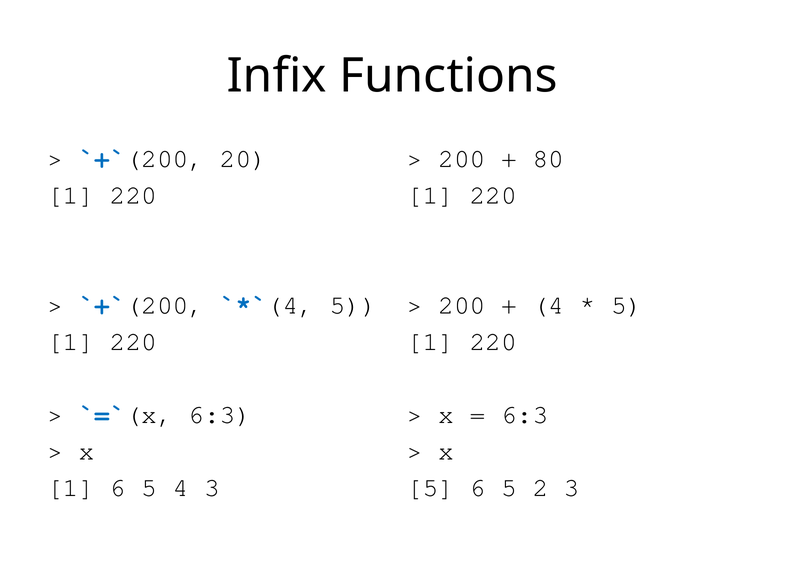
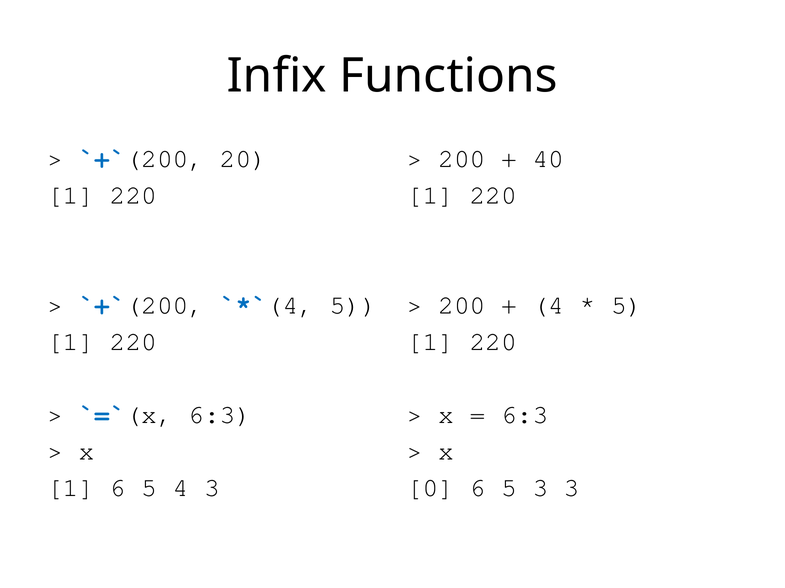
80: 80 -> 40 (548, 159)
5: 5 -> 0 (430, 488)
5 2: 2 -> 3 (540, 488)
